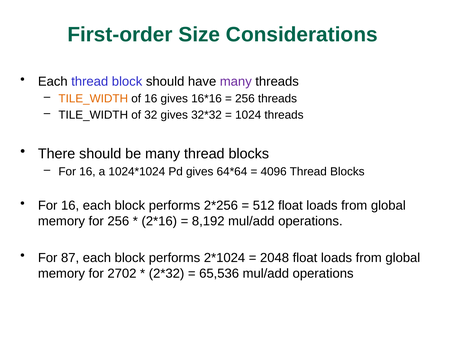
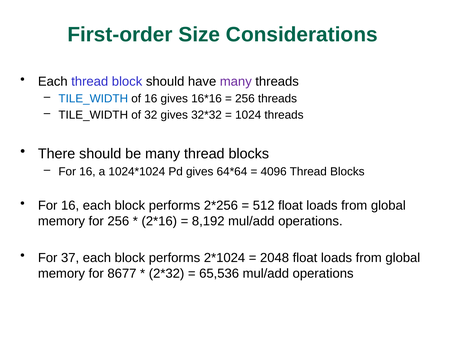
TILE_WIDTH colour: orange -> blue (93, 99)
87: 87 -> 37 (70, 258)
2702: 2702 -> 8677 (122, 273)
